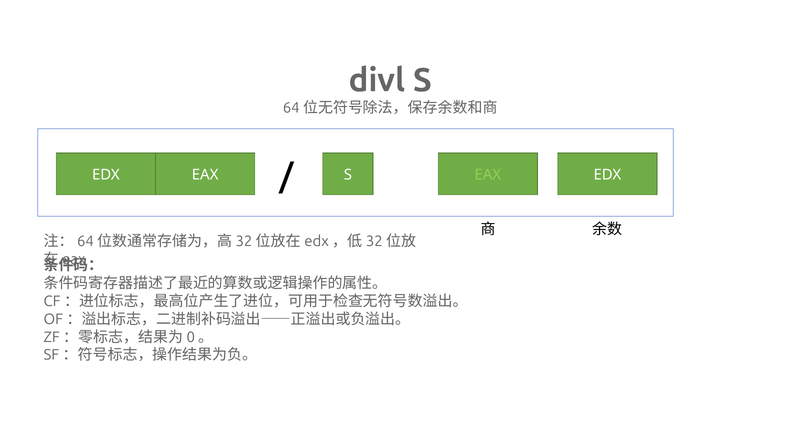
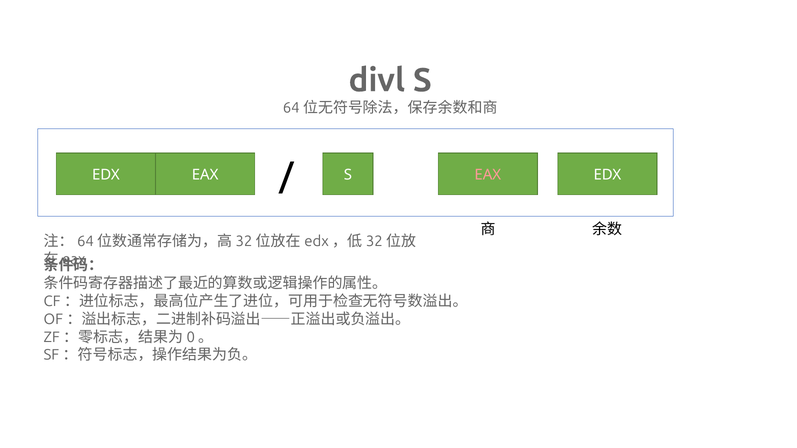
EAX colour: light green -> pink (488, 175)
